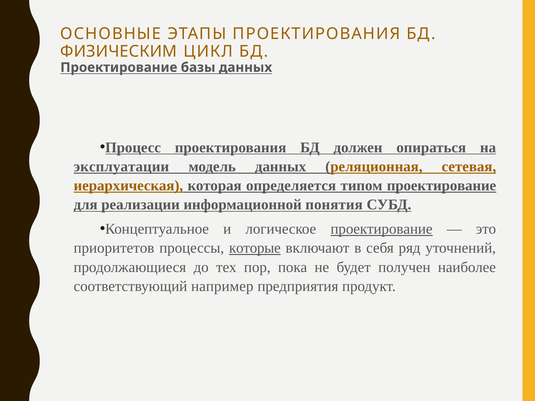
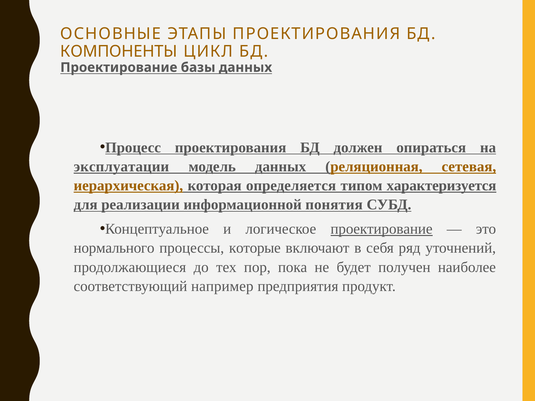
ФИЗИЧЕСКИМ: ФИЗИЧЕСКИМ -> КОМПОНЕНТЫ (119, 51)
типом проектирование: проектирование -> характеризуется (442, 186)
приоритетов: приоритетов -> нормального (114, 248)
которые underline: present -> none (255, 248)
